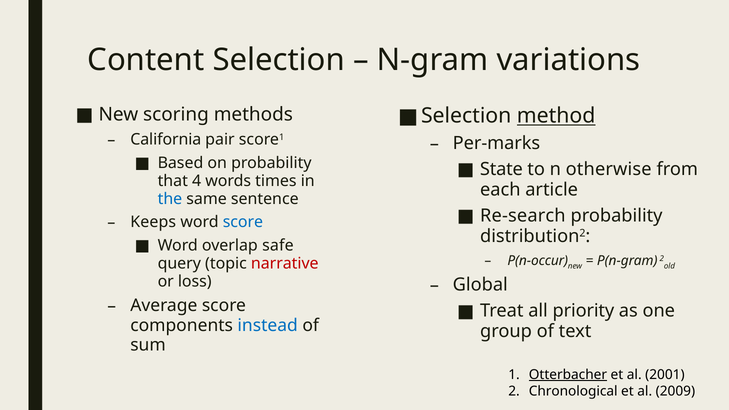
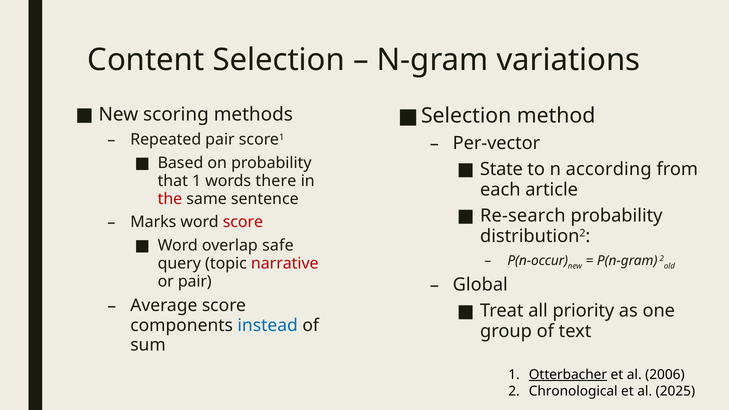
method underline: present -> none (556, 116)
California: California -> Repeated (166, 140)
Per-marks: Per-marks -> Per-vector (496, 143)
otherwise: otherwise -> according (609, 169)
that 4: 4 -> 1 (197, 181)
times: times -> there (276, 181)
the colour: blue -> red (170, 199)
Keeps: Keeps -> Marks (153, 222)
score colour: blue -> red (243, 222)
or loss: loss -> pair (195, 281)
2001: 2001 -> 2006 (665, 375)
2009: 2009 -> 2025 (675, 391)
